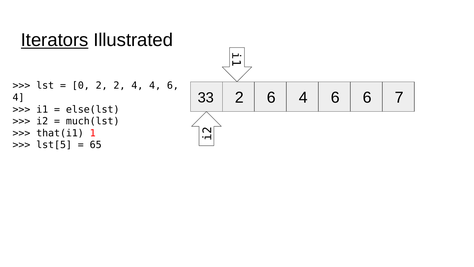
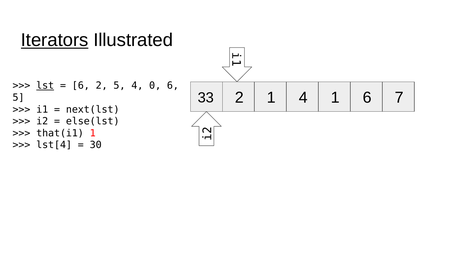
lst underline: none -> present (45, 86)
0: 0 -> 6 (81, 86)
2 2: 2 -> 5 (119, 86)
4 4: 4 -> 0 (155, 86)
2 6: 6 -> 1 (271, 98)
6: 6 -> 1 (335, 98)
4: 4 -> 5 (18, 97)
else(lst: else(lst -> next(lst (93, 109)
much(lst: much(lst -> else(lst (93, 121)
lst[5: lst[5 -> lst[4 (54, 145)
65: 65 -> 30 (96, 145)
